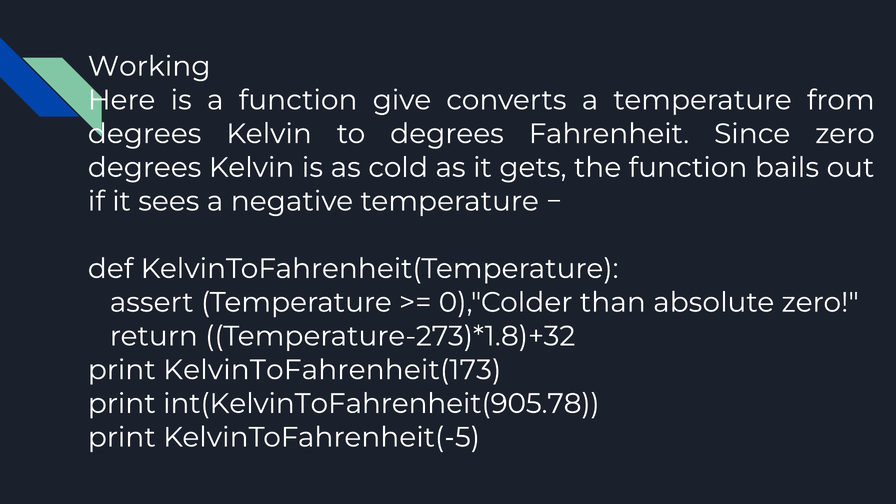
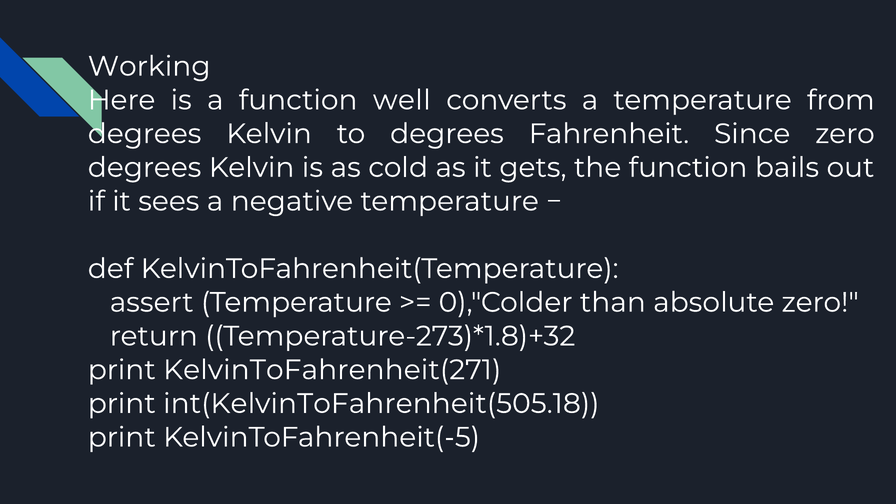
give: give -> well (402, 100)
KelvinToFahrenheit(173: KelvinToFahrenheit(173 -> KelvinToFahrenheit(271 (332, 370)
int(KelvinToFahrenheit(905.78: int(KelvinToFahrenheit(905.78 -> int(KelvinToFahrenheit(505.18 (381, 404)
